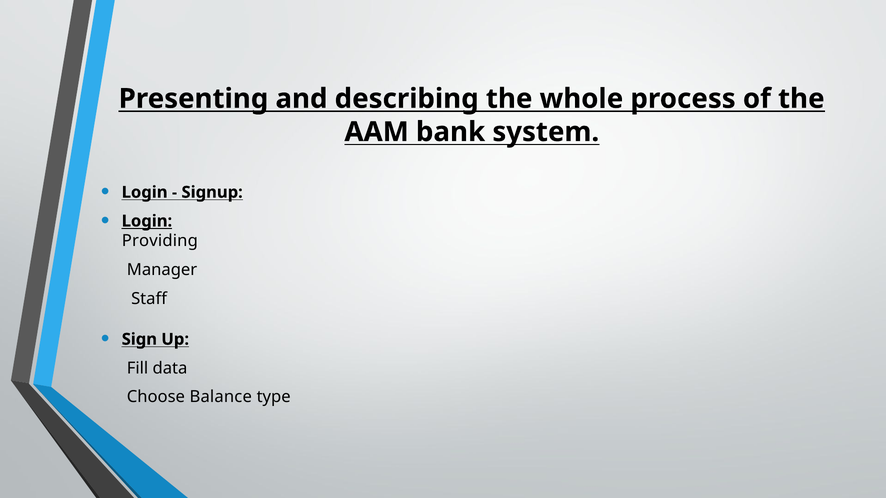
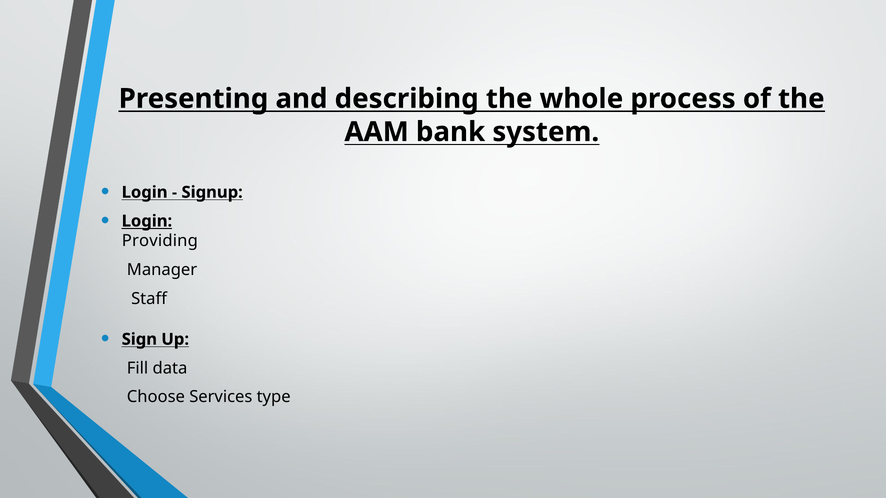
Balance: Balance -> Services (221, 397)
